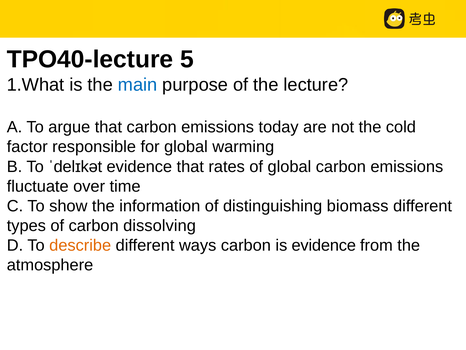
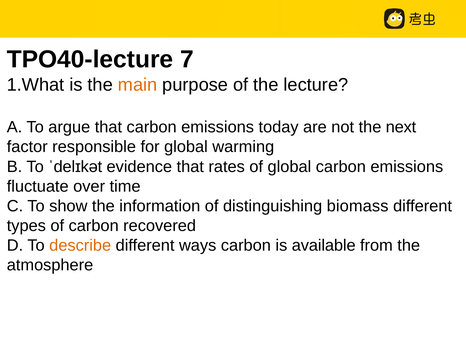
5: 5 -> 7 (187, 59)
main colour: blue -> orange (138, 85)
cold: cold -> next (401, 127)
dissolving: dissolving -> recovered (160, 225)
is evidence: evidence -> available (324, 245)
